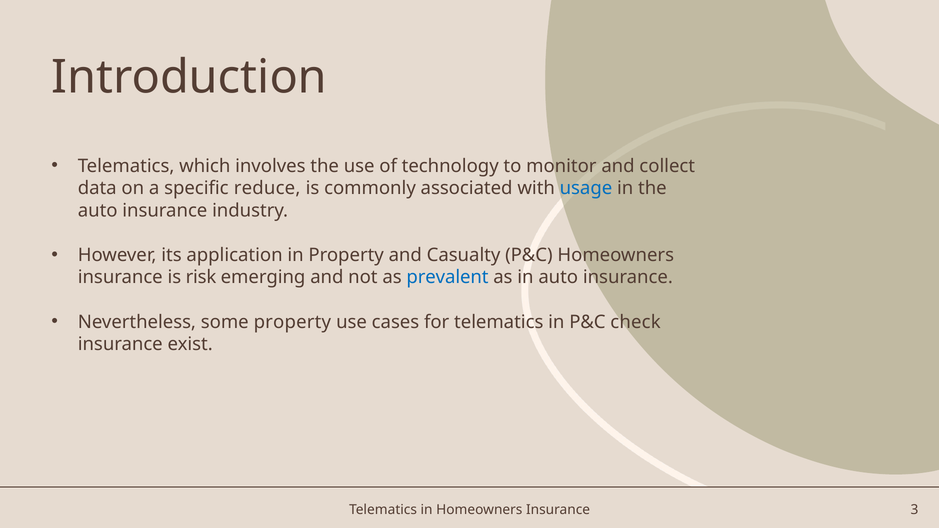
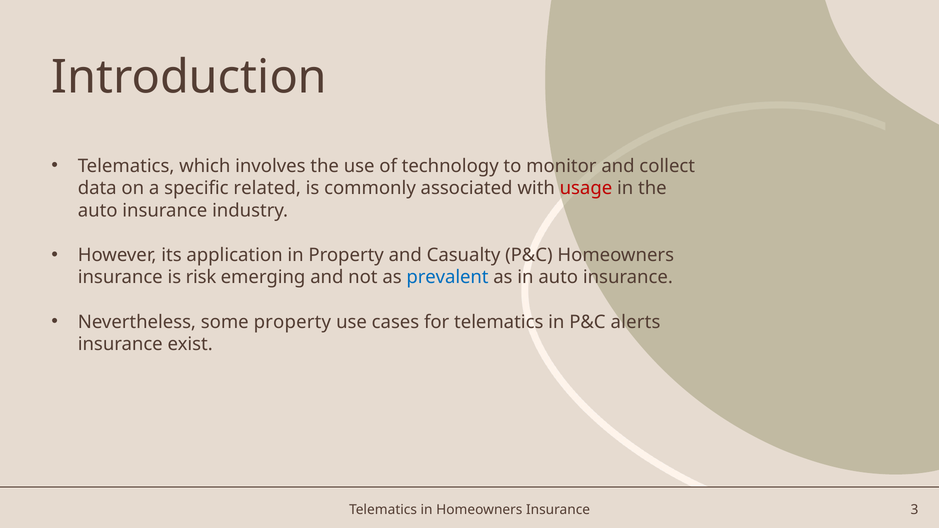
reduce: reduce -> related (267, 188)
usage colour: blue -> red (586, 188)
check: check -> alerts (636, 322)
